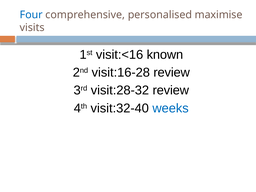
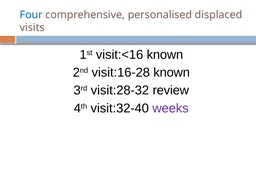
maximise: maximise -> displaced (219, 15)
visit:16-28 review: review -> known (172, 72)
weeks colour: blue -> purple (171, 108)
